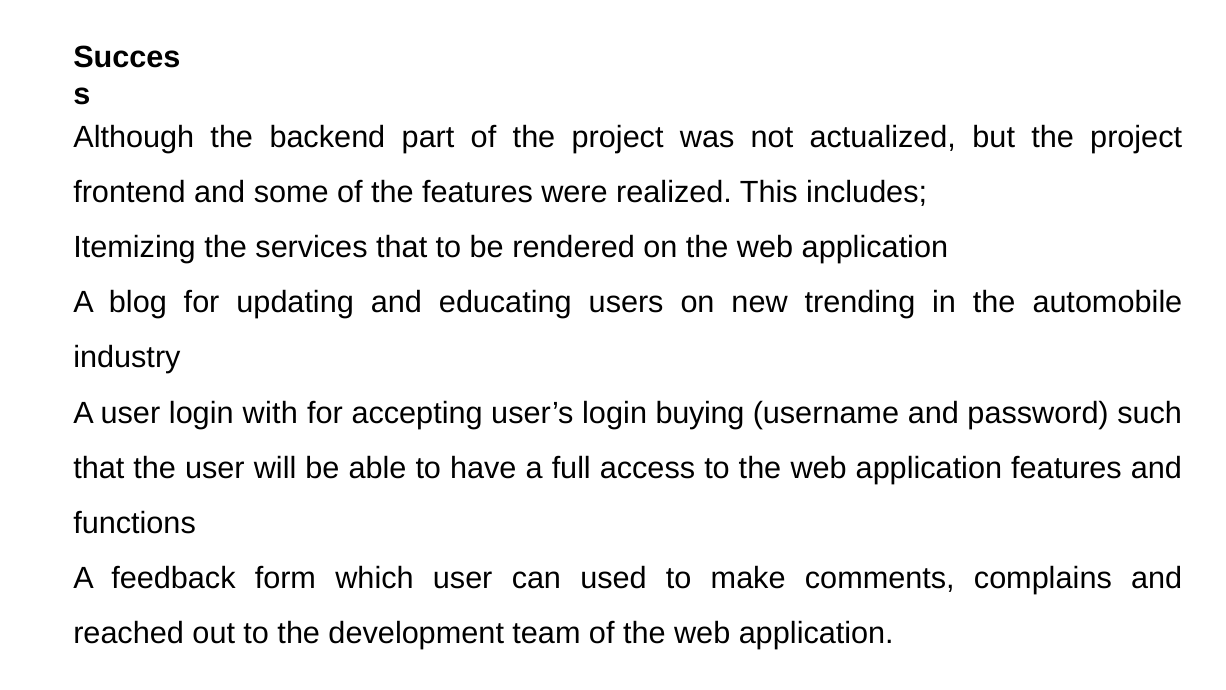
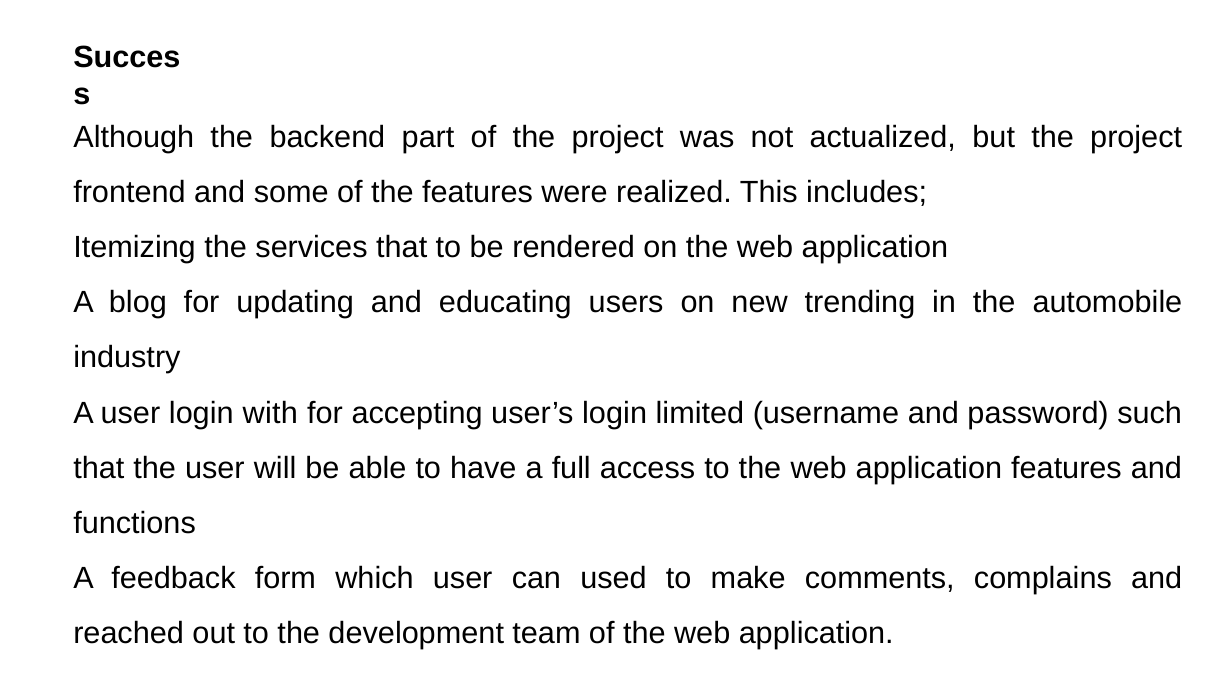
buying: buying -> limited (700, 413)
